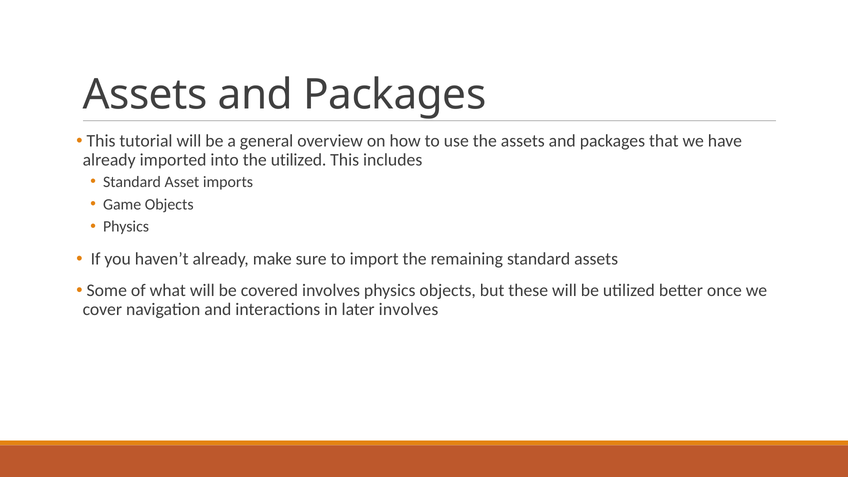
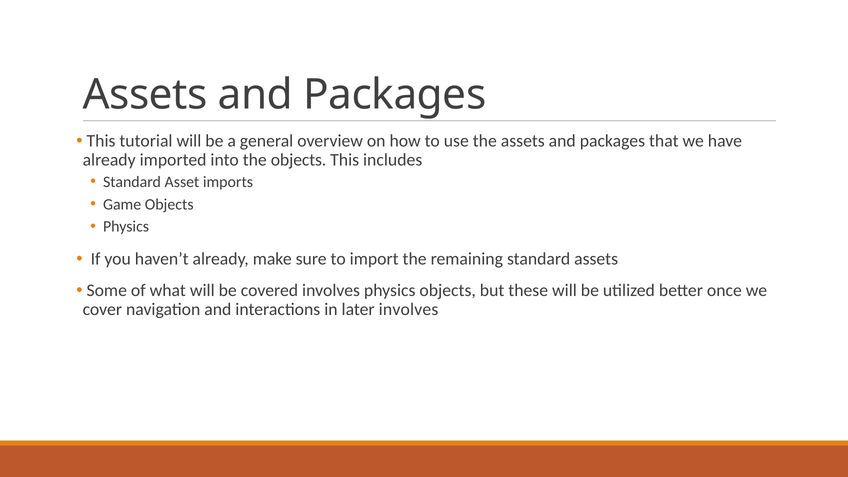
the utilized: utilized -> objects (299, 160)
